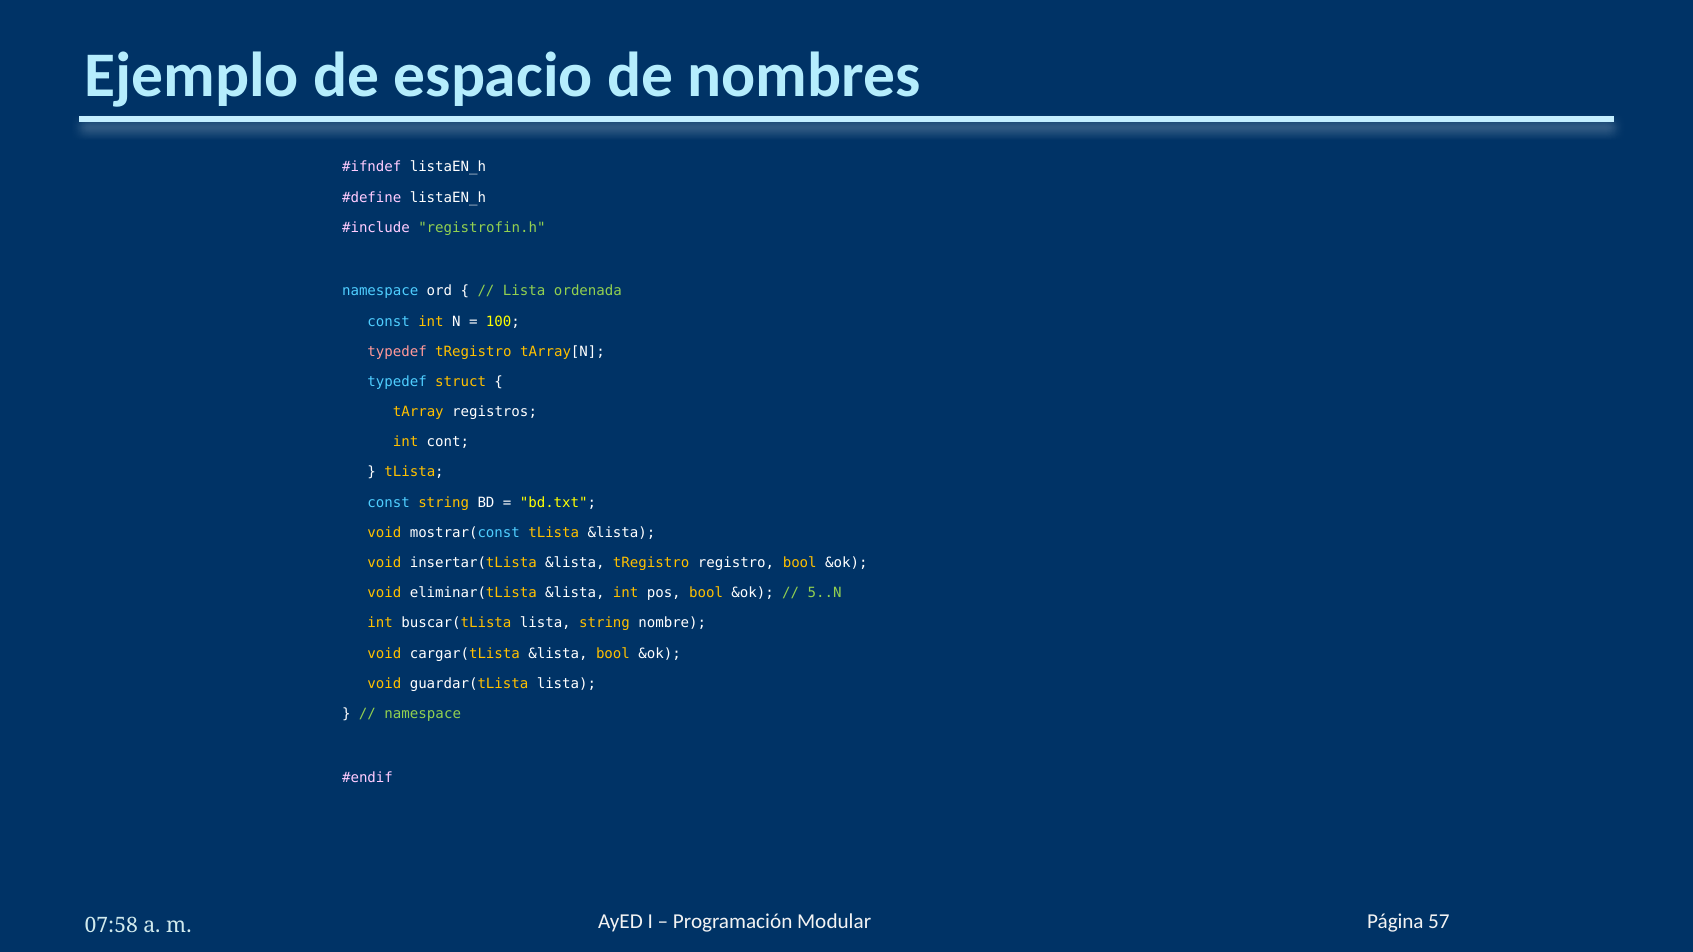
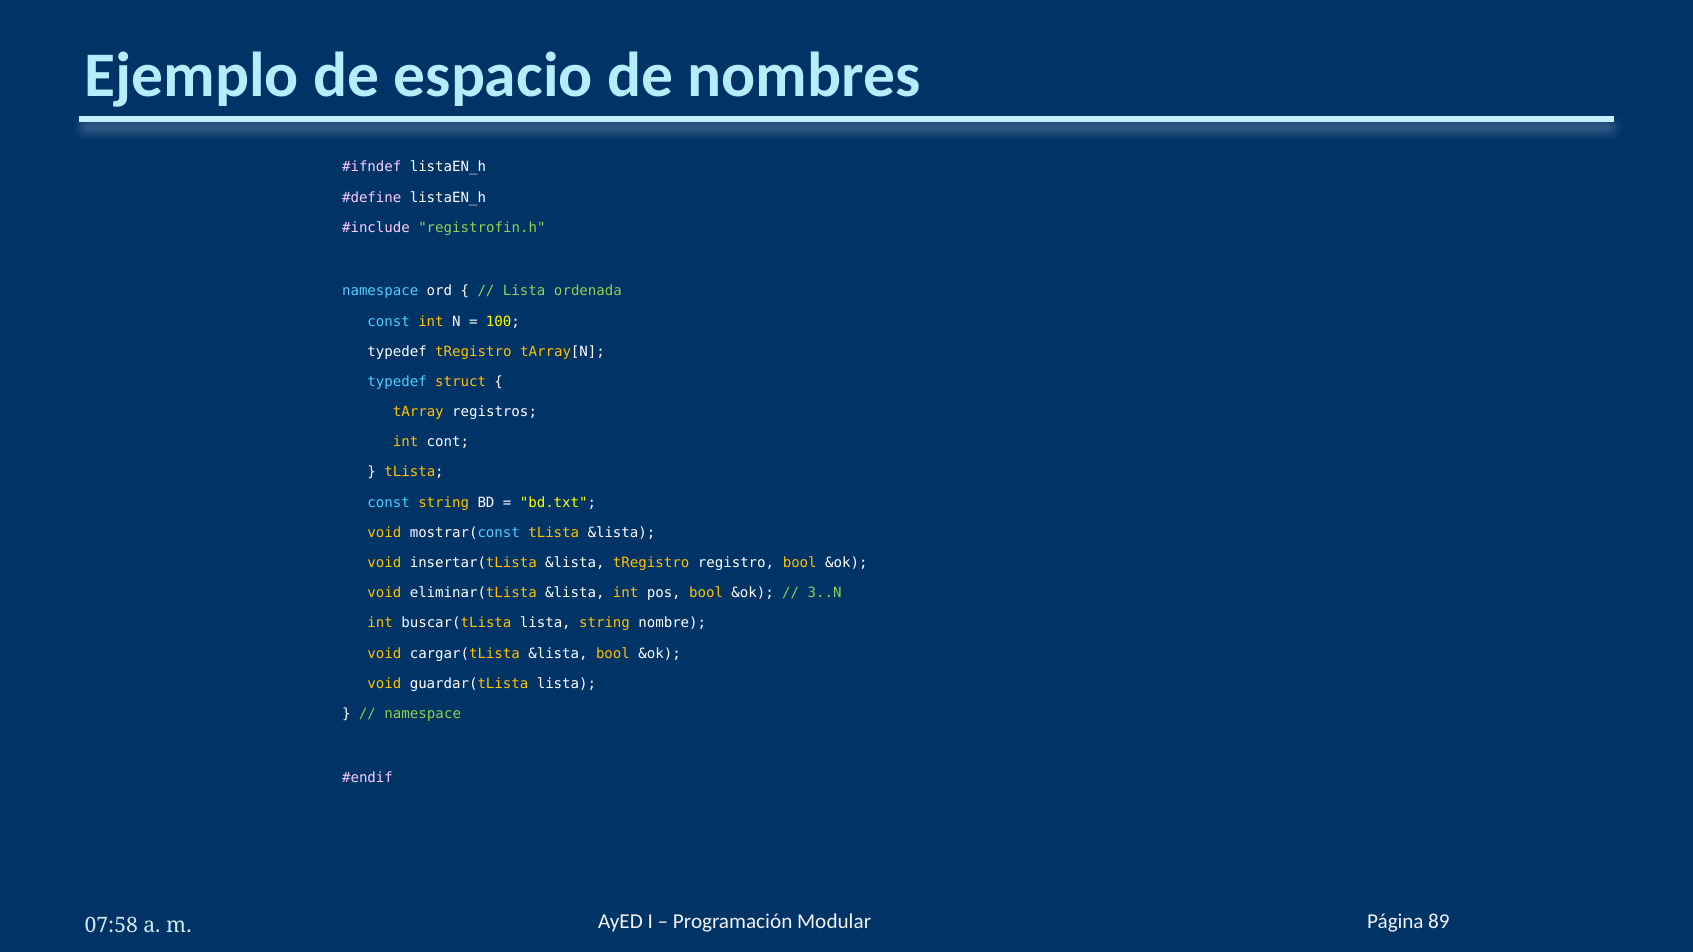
typedef colour: pink -> white (397, 352)
5..N: 5..N -> 3..N (825, 593)
57: 57 -> 89 (1439, 922)
